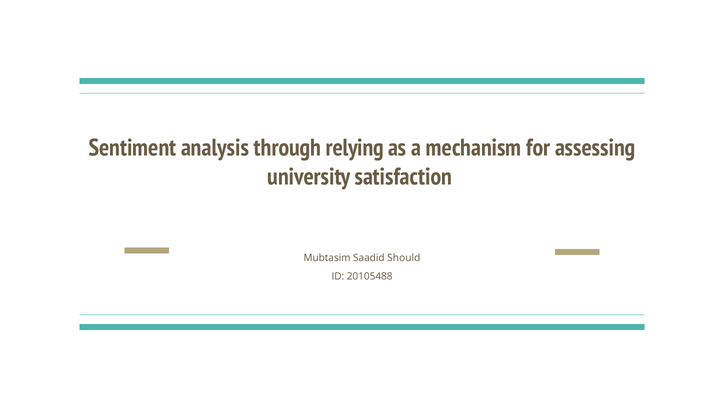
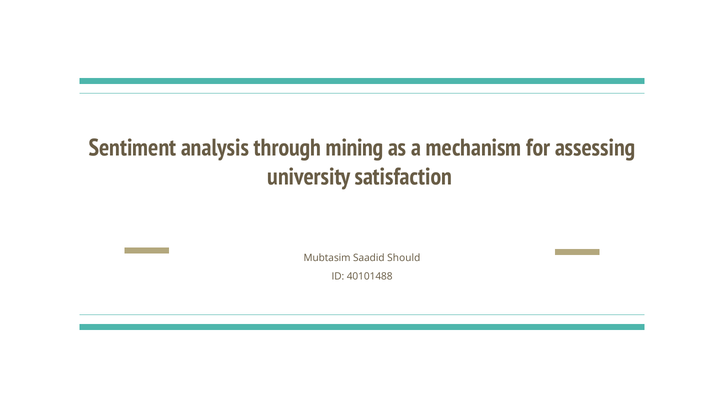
relying: relying -> mining (355, 148)
20105488: 20105488 -> 40101488 (370, 276)
